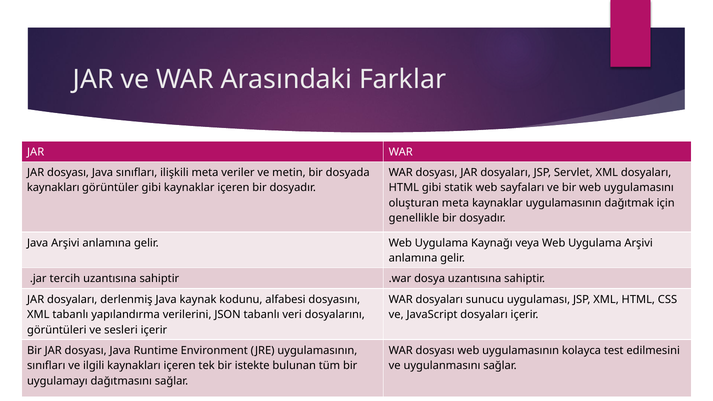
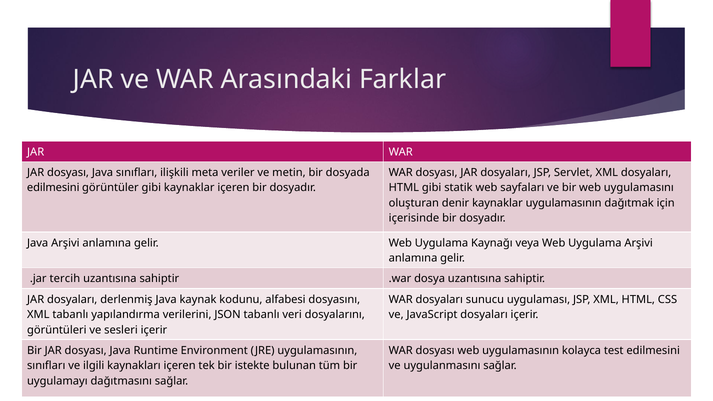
kaynakları: kaynakları -> edilmesini (53, 188)
oluşturan meta: meta -> denir (456, 203)
genellikle: genellikle -> içerisinde (414, 218)
